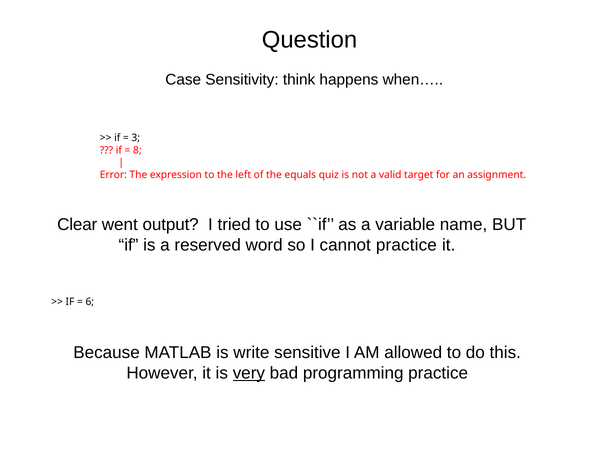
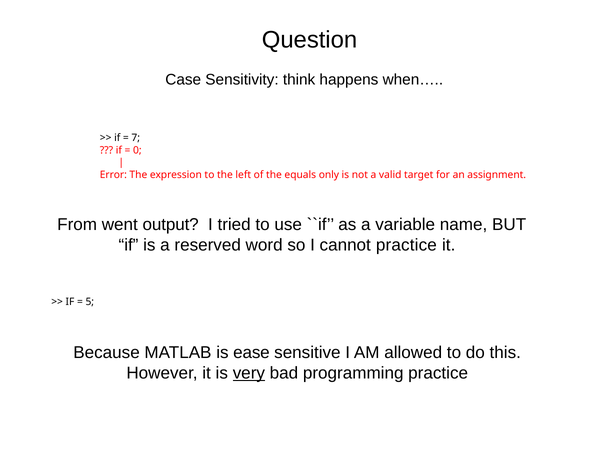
3: 3 -> 7 (136, 138)
8: 8 -> 0 (137, 150)
quiz: quiz -> only (329, 175)
Clear: Clear -> From (77, 224)
6: 6 -> 5 (90, 301)
write: write -> ease (251, 352)
